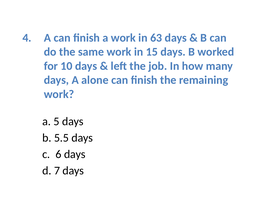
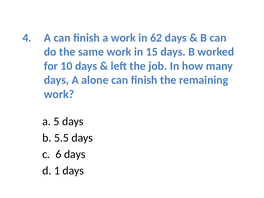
63: 63 -> 62 (156, 38)
7: 7 -> 1 (57, 171)
